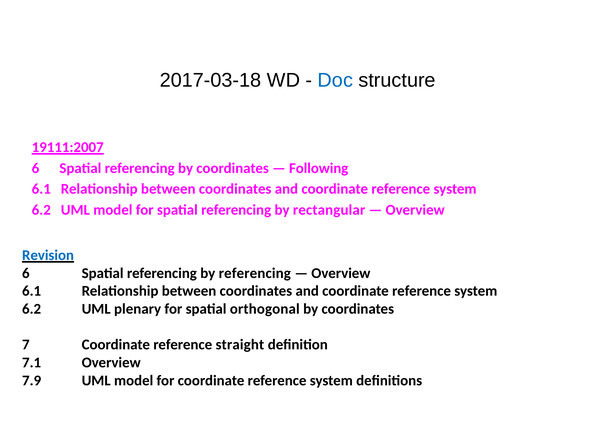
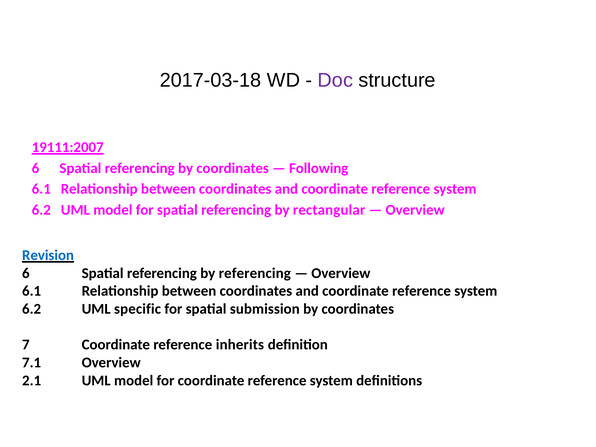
Doc colour: blue -> purple (335, 80)
plenary: plenary -> specific (138, 309)
orthogonal: orthogonal -> submission (265, 309)
straight: straight -> inherits (240, 345)
7.9: 7.9 -> 2.1 (32, 380)
